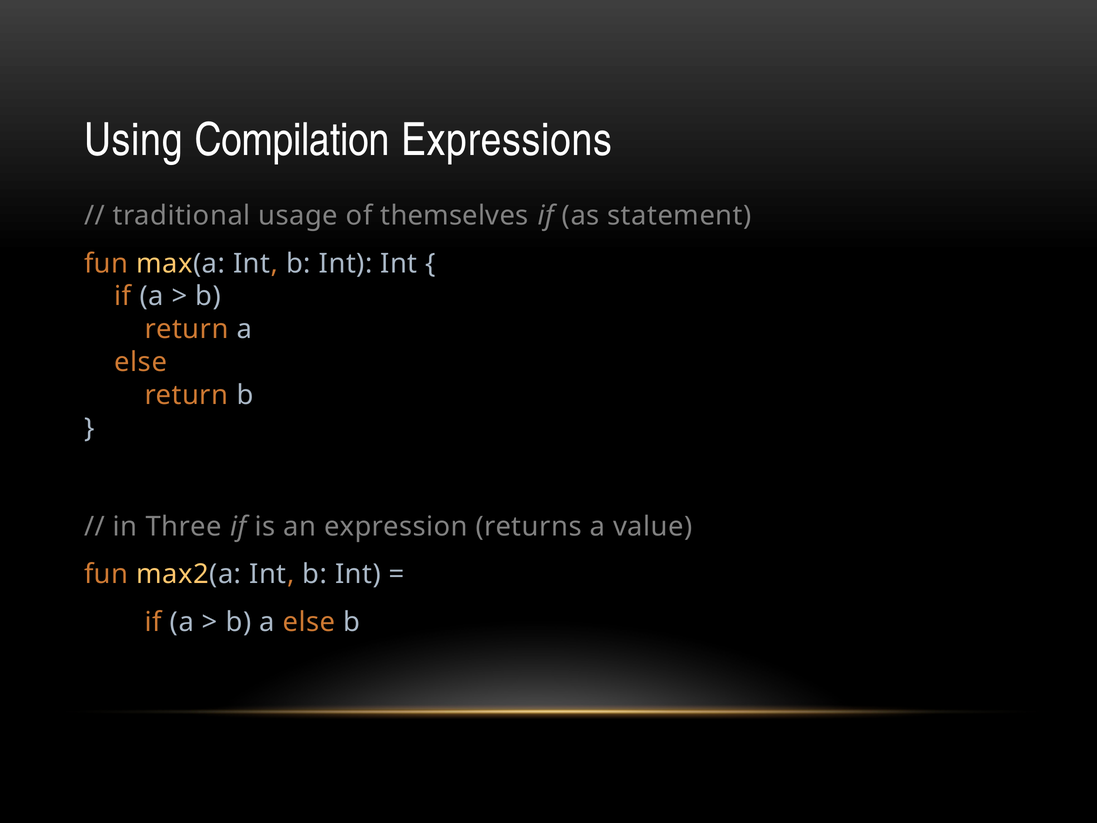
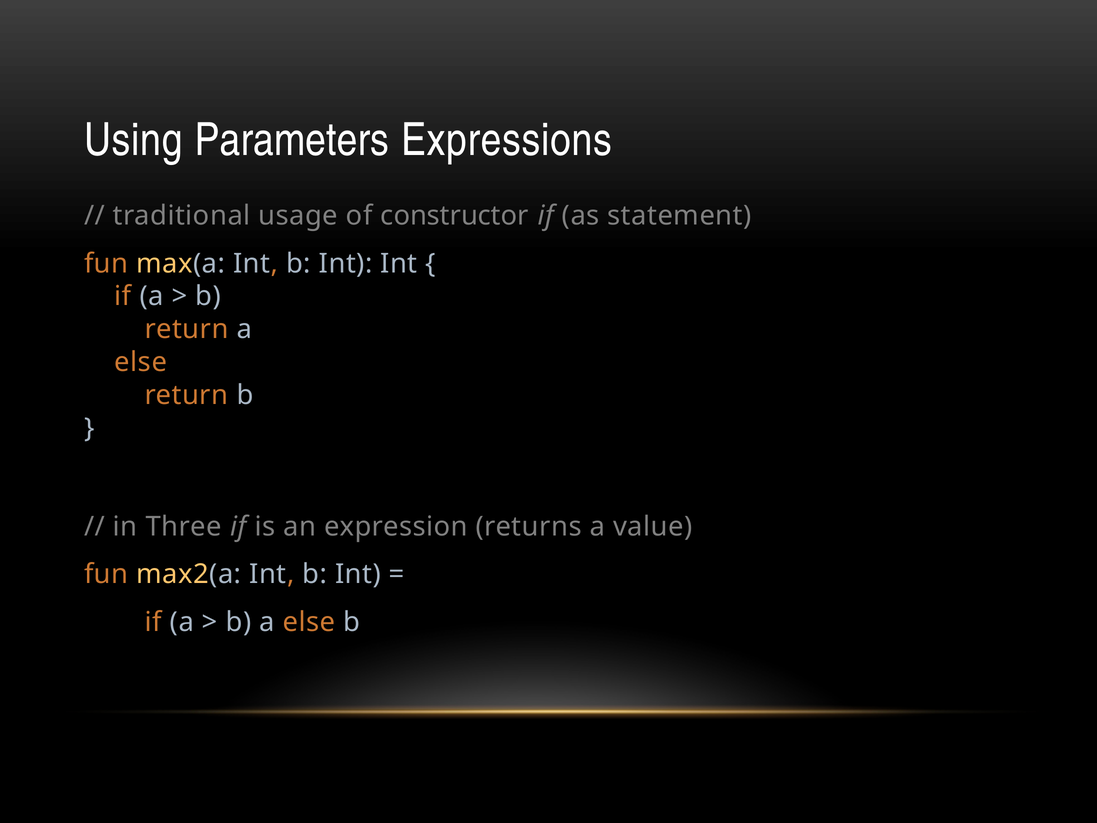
Compilation: Compilation -> Parameters (292, 140)
themselves: themselves -> constructor (455, 216)
